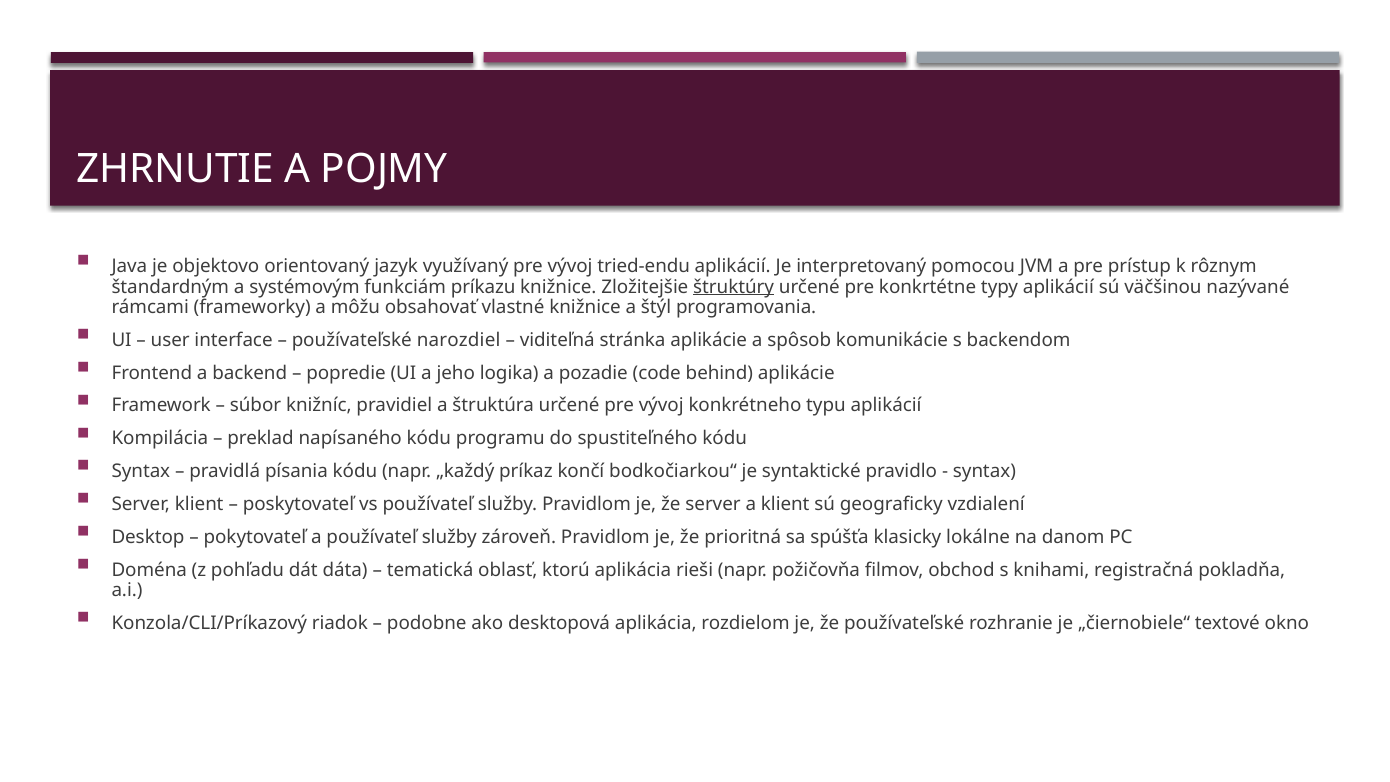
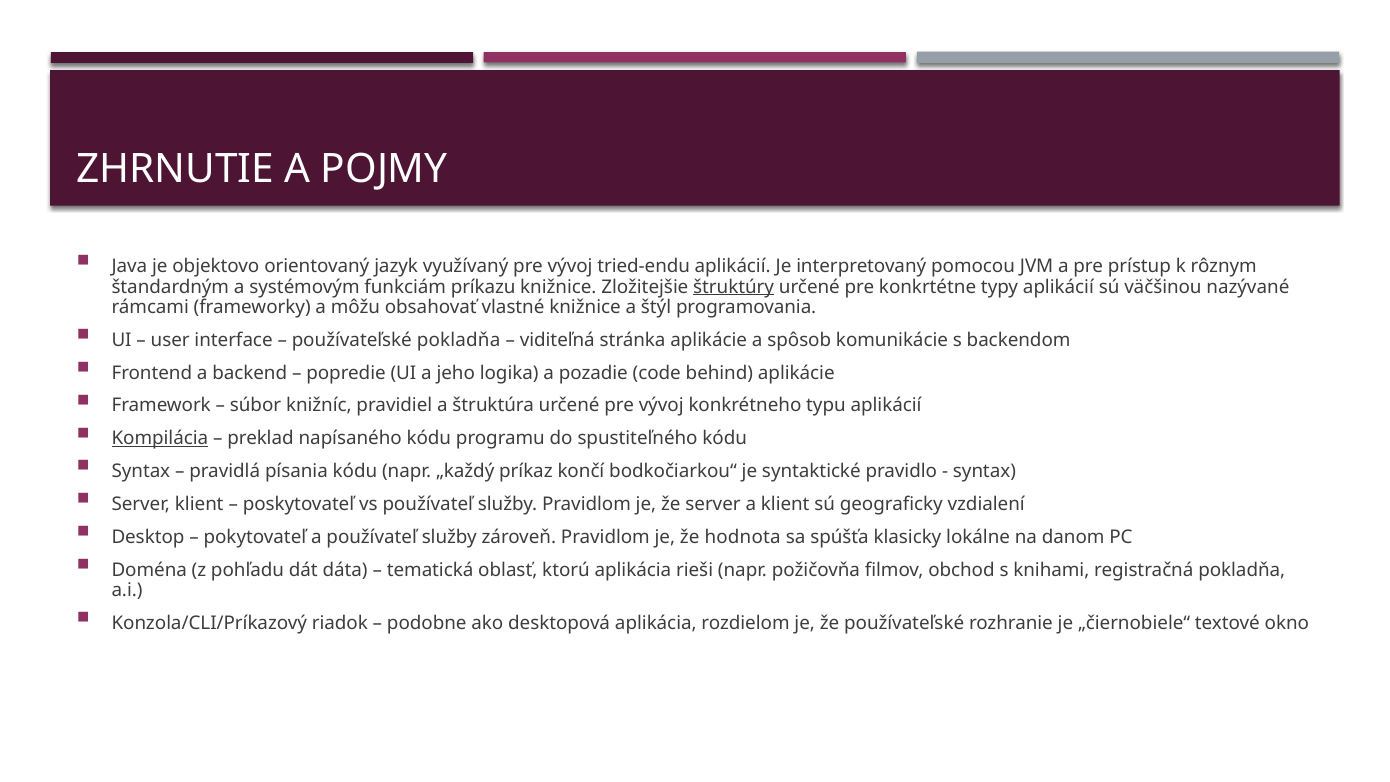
používateľské narozdiel: narozdiel -> pokladňa (459, 340)
Kompilácia underline: none -> present (160, 438)
prioritná: prioritná -> hodnota (743, 537)
